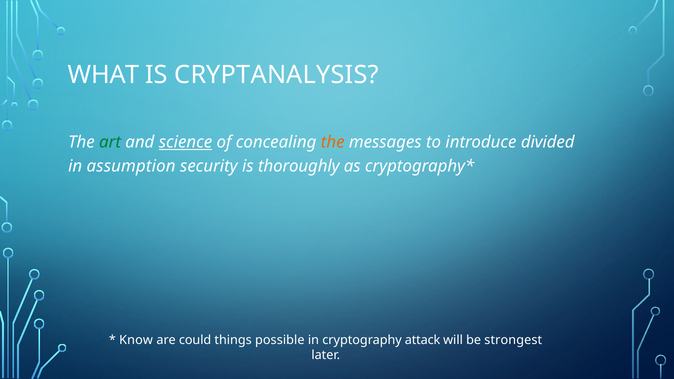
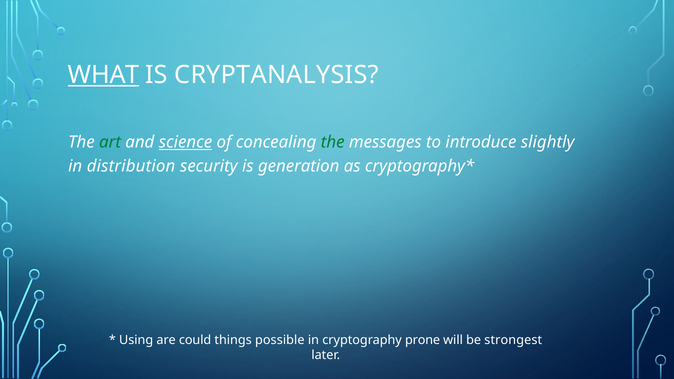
WHAT underline: none -> present (104, 75)
the colour: orange -> green (333, 142)
divided: divided -> slightly (548, 142)
assumption: assumption -> distribution (131, 166)
thoroughly: thoroughly -> generation (299, 166)
Know: Know -> Using (136, 340)
attack: attack -> prone (423, 340)
